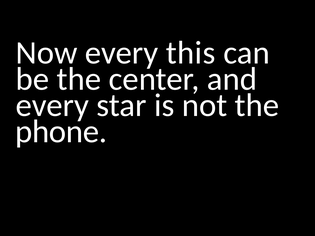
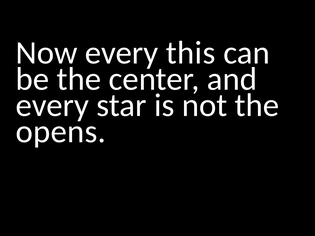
phone: phone -> opens (61, 132)
